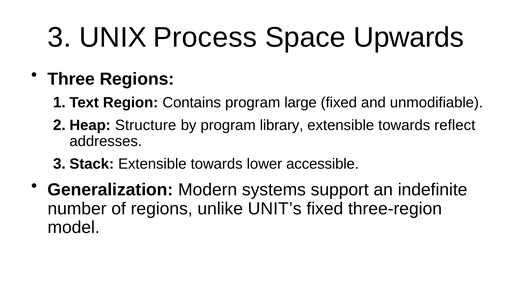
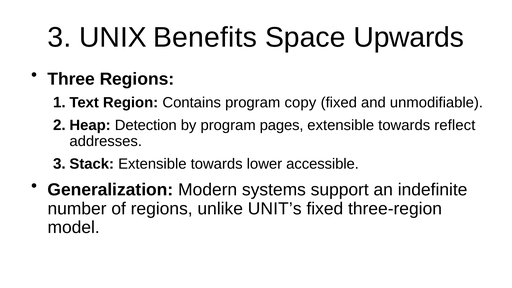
Process: Process -> Benefits (205, 37)
large: large -> copy (300, 103)
Structure: Structure -> Detection (146, 125)
library: library -> pages (282, 125)
